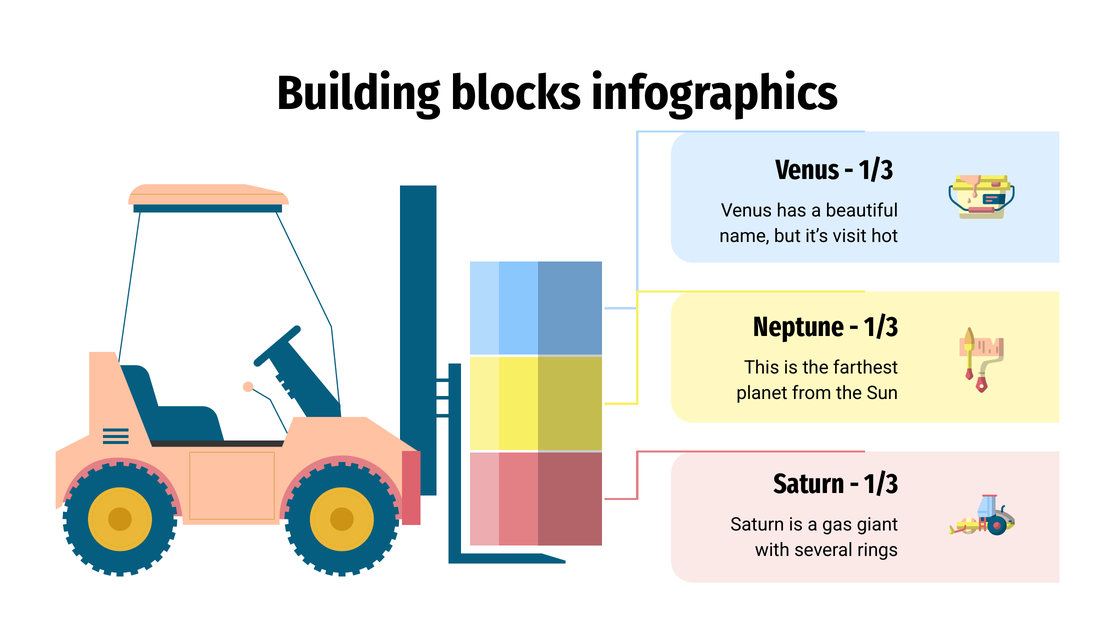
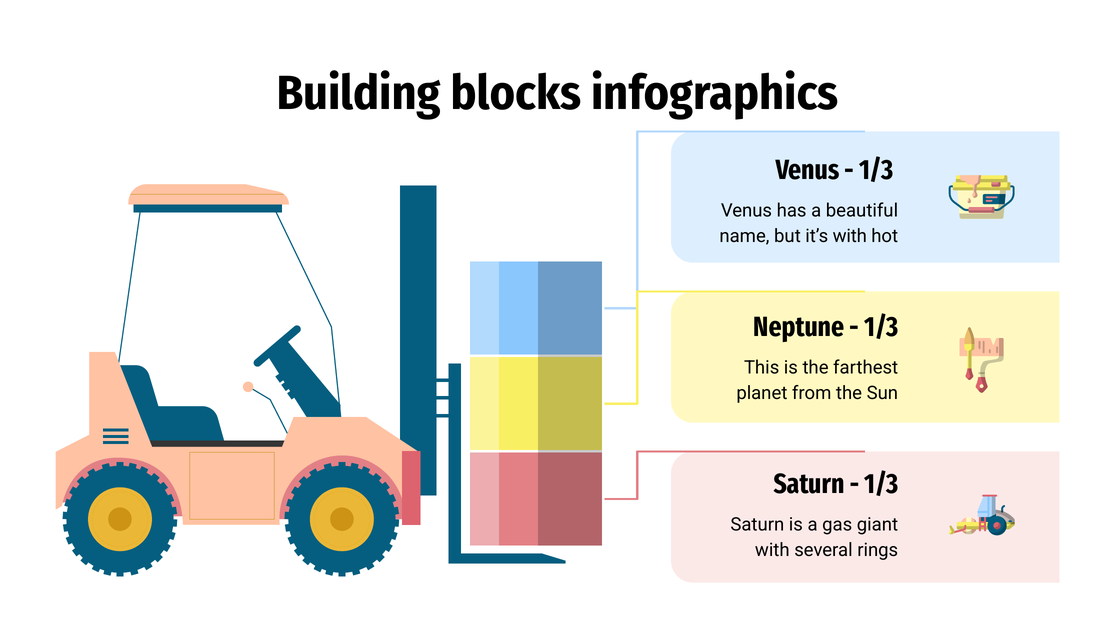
it’s visit: visit -> with (850, 236)
